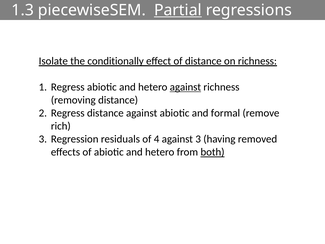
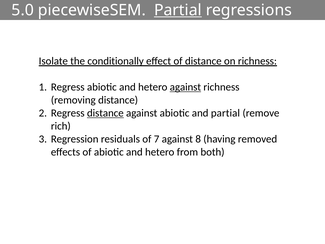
1.3: 1.3 -> 5.0 (23, 10)
distance underline: none -> present (105, 113)
and formal: formal -> partial (225, 113)
4: 4 -> 7 (157, 139)
against 3: 3 -> 8 (198, 139)
both underline: present -> none (213, 152)
